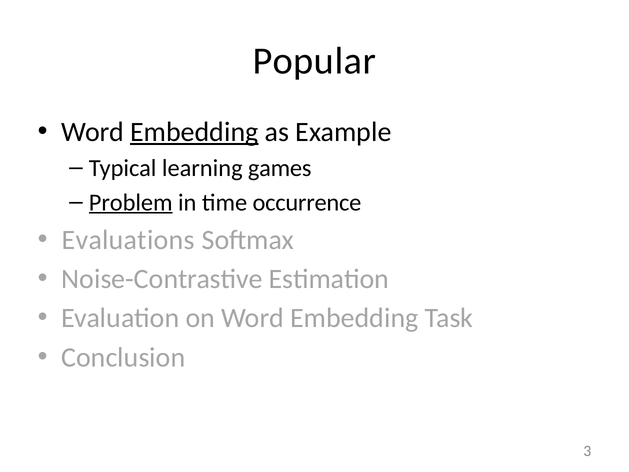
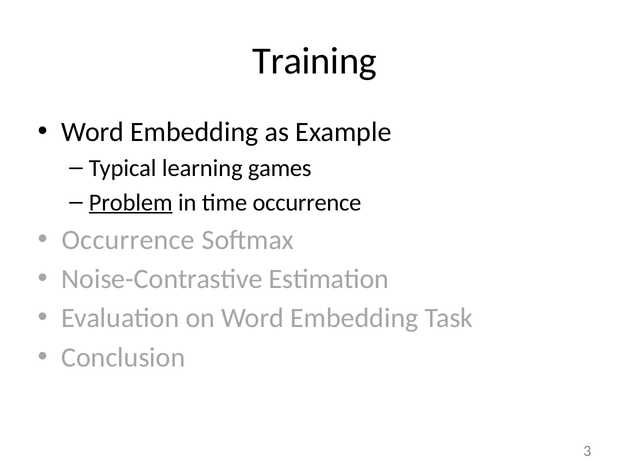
Popular: Popular -> Training (315, 61)
Embedding underline: present -> none (194, 132)
Evaluations: Evaluations -> Occurrence (128, 240)
